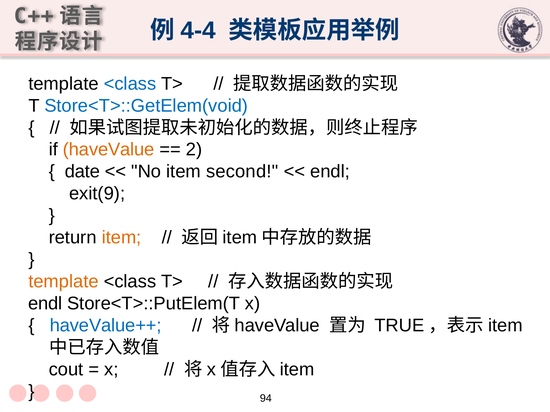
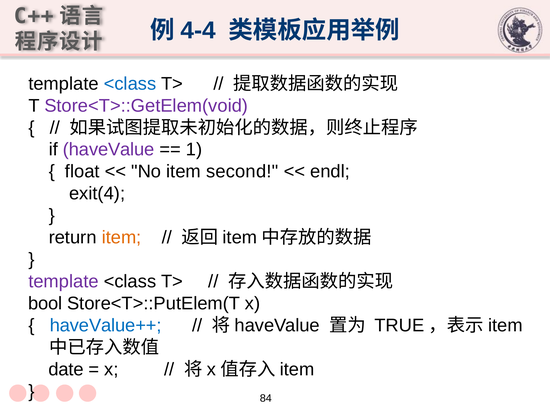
Store<T>::GetElem(void colour: blue -> purple (146, 106)
haveValue colour: orange -> purple (109, 150)
2: 2 -> 1 (194, 150)
date: date -> float (82, 172)
exit(9: exit(9 -> exit(4 (97, 194)
template colour: orange -> purple (64, 282)
endl: endl -> bool (45, 304)
cout: cout -> date (66, 370)
94: 94 -> 84 (266, 399)
